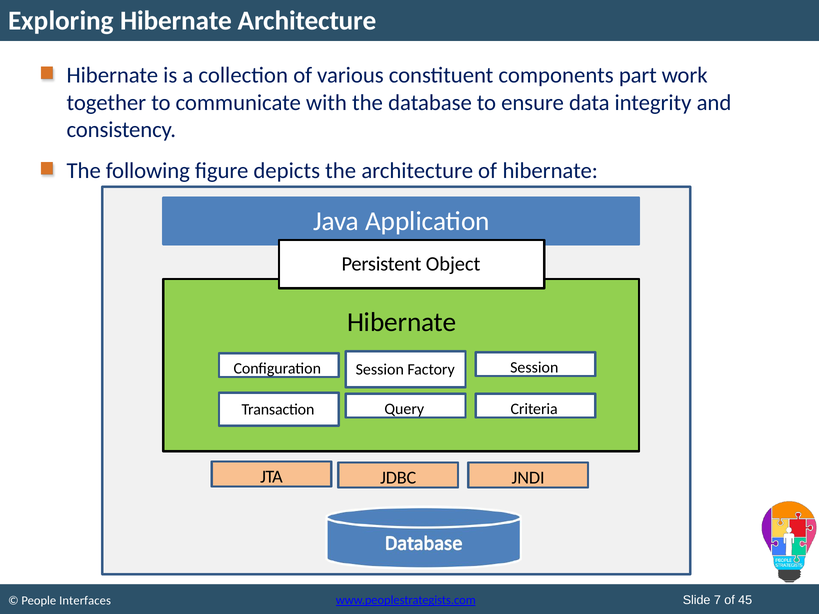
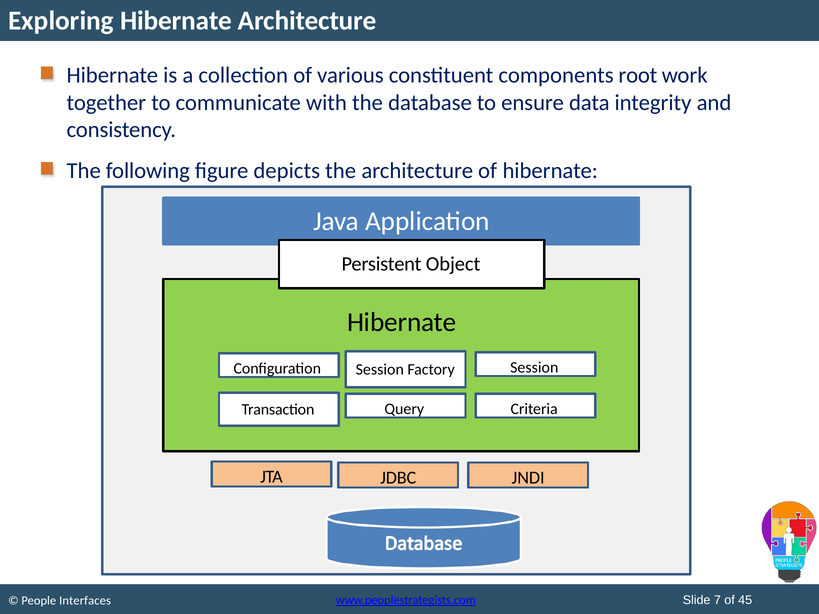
part: part -> root (638, 75)
